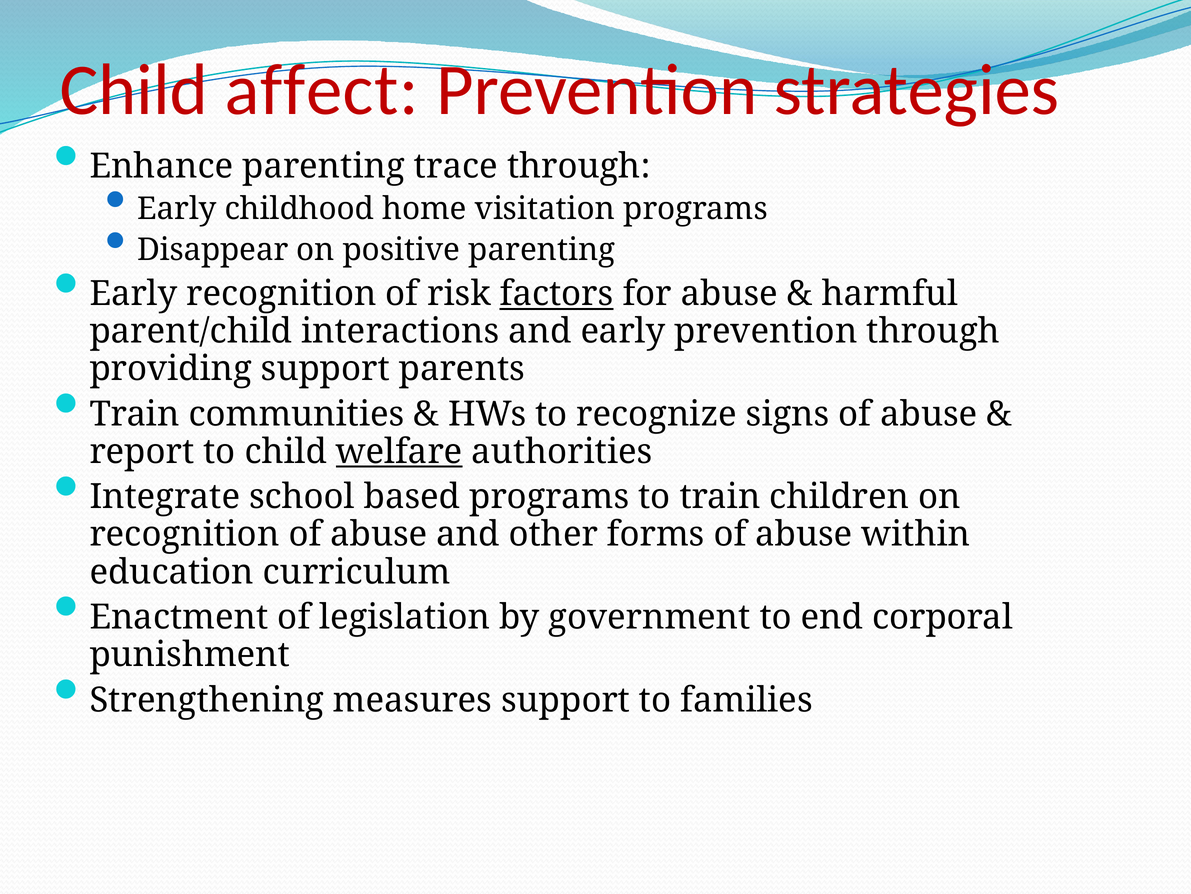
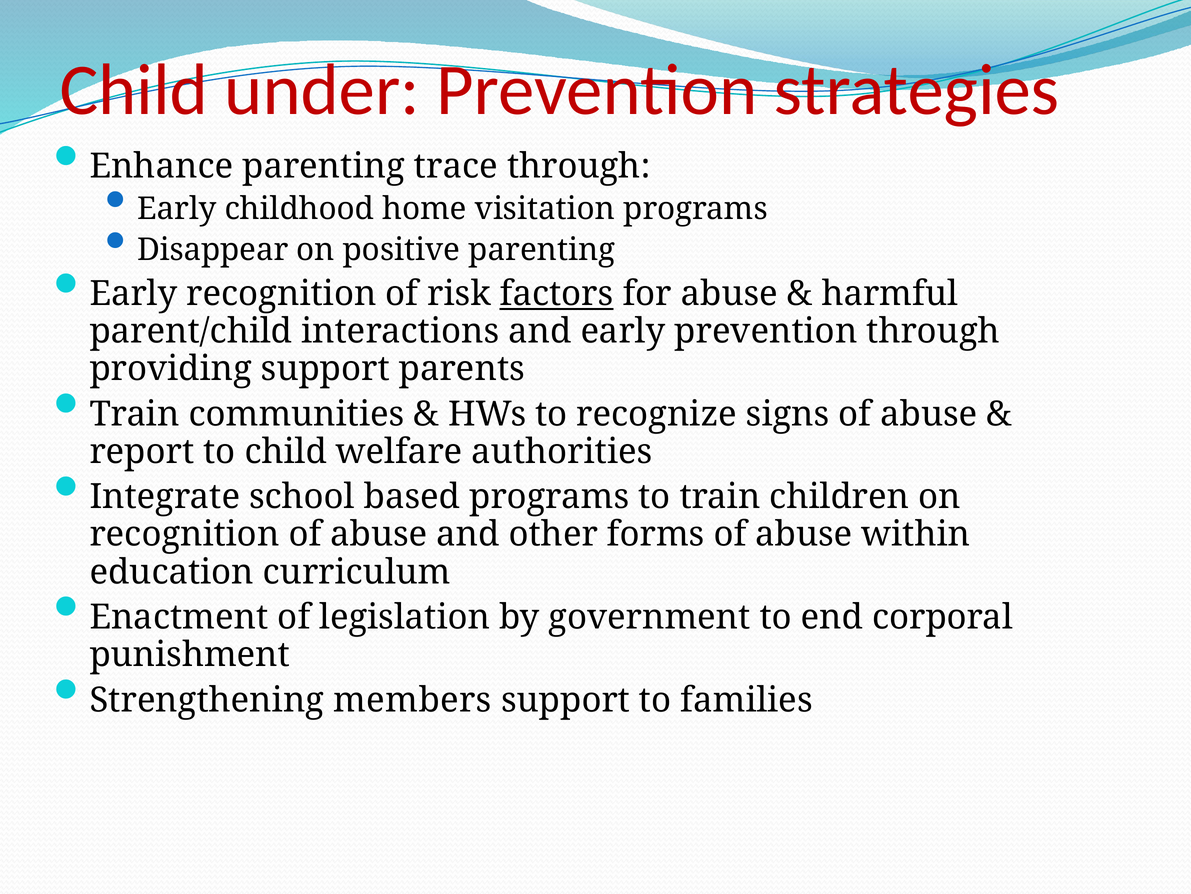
affect: affect -> under (322, 90)
welfare underline: present -> none (399, 451)
measures: measures -> members (412, 699)
